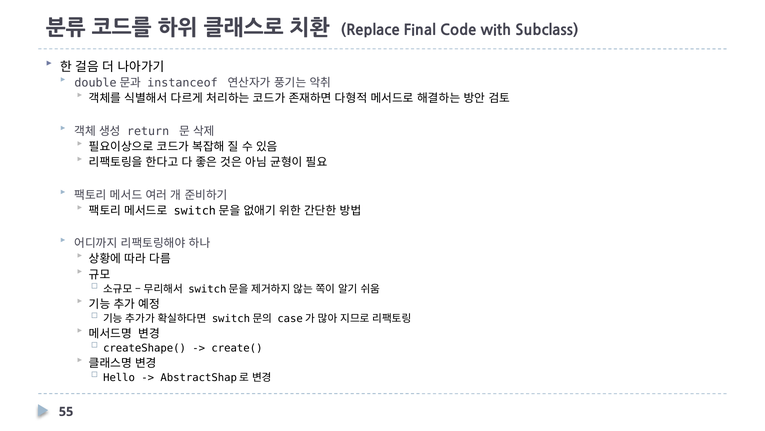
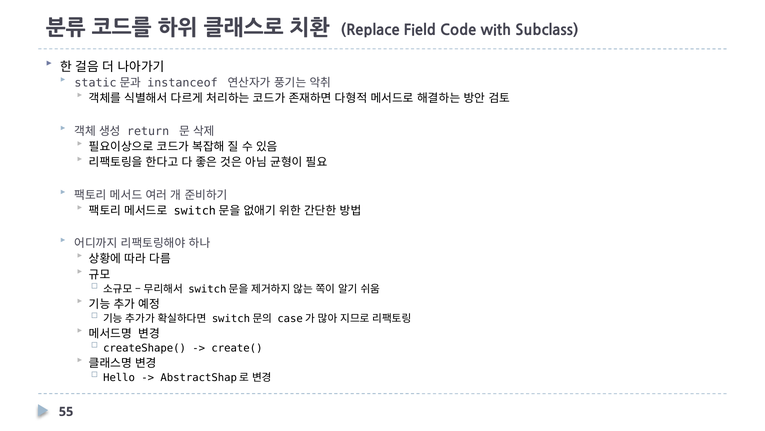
Final: Final -> Field (420, 30)
double: double -> static (96, 83)
